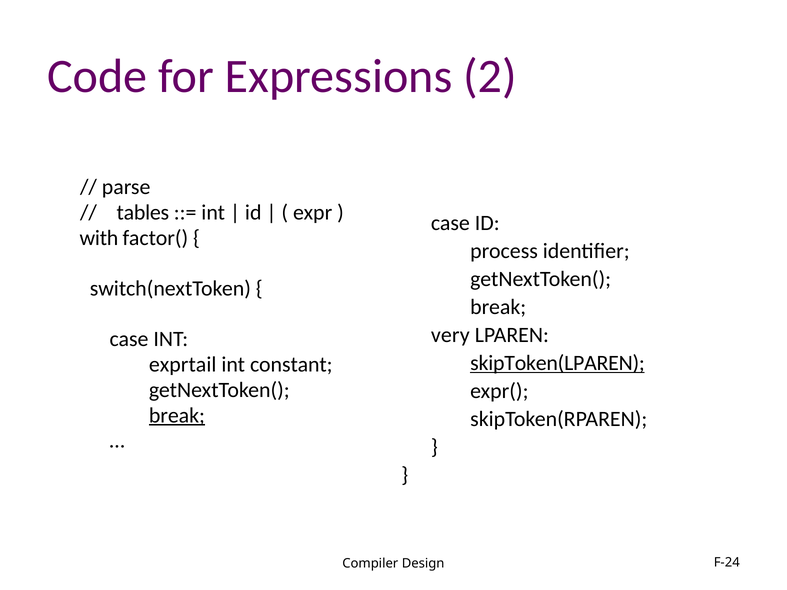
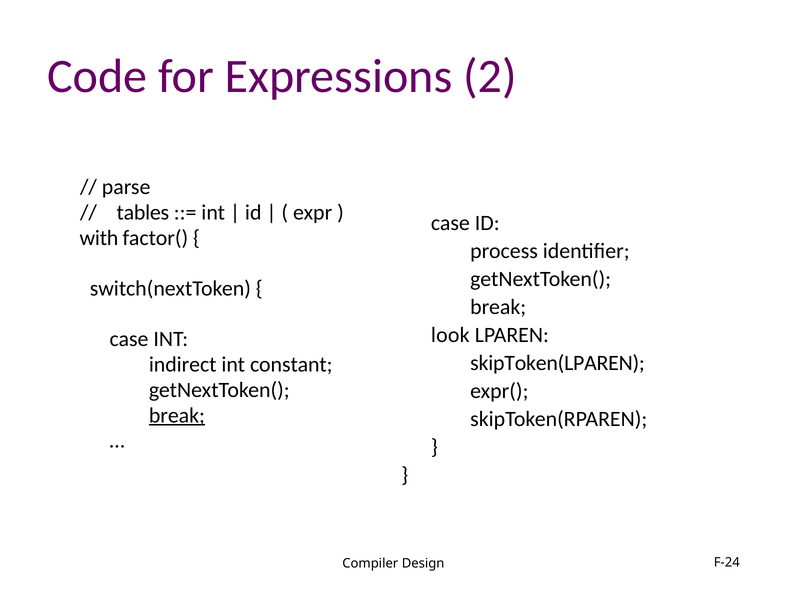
very: very -> look (450, 335)
skipToken(LPAREN underline: present -> none (558, 363)
exprtail: exprtail -> indirect (183, 365)
